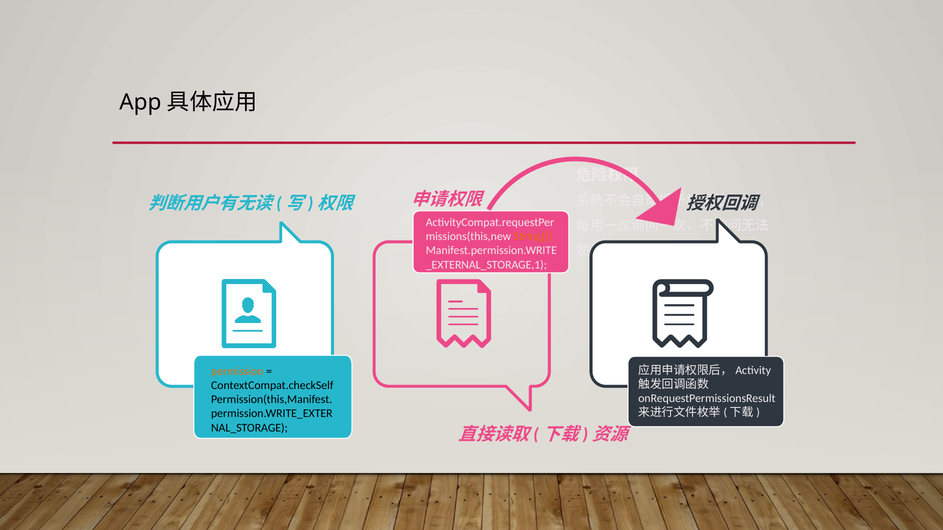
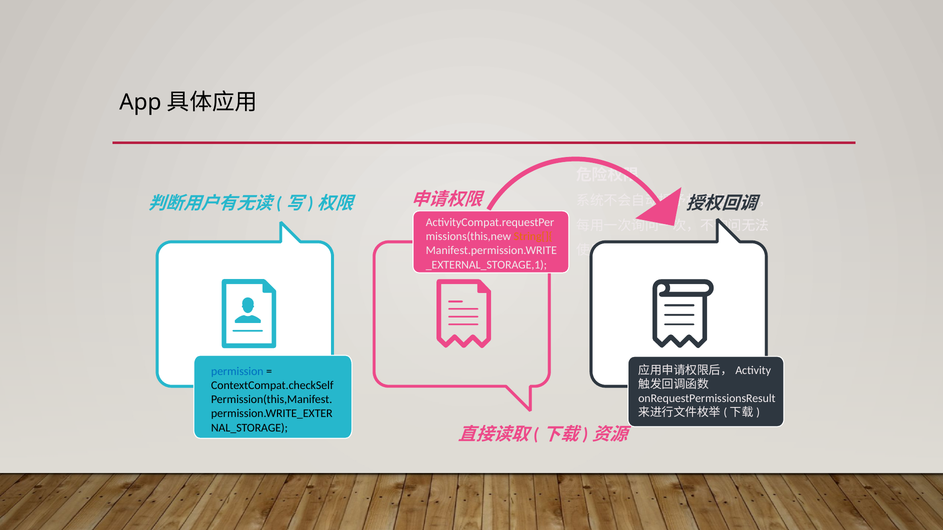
permission colour: orange -> blue (237, 371)
